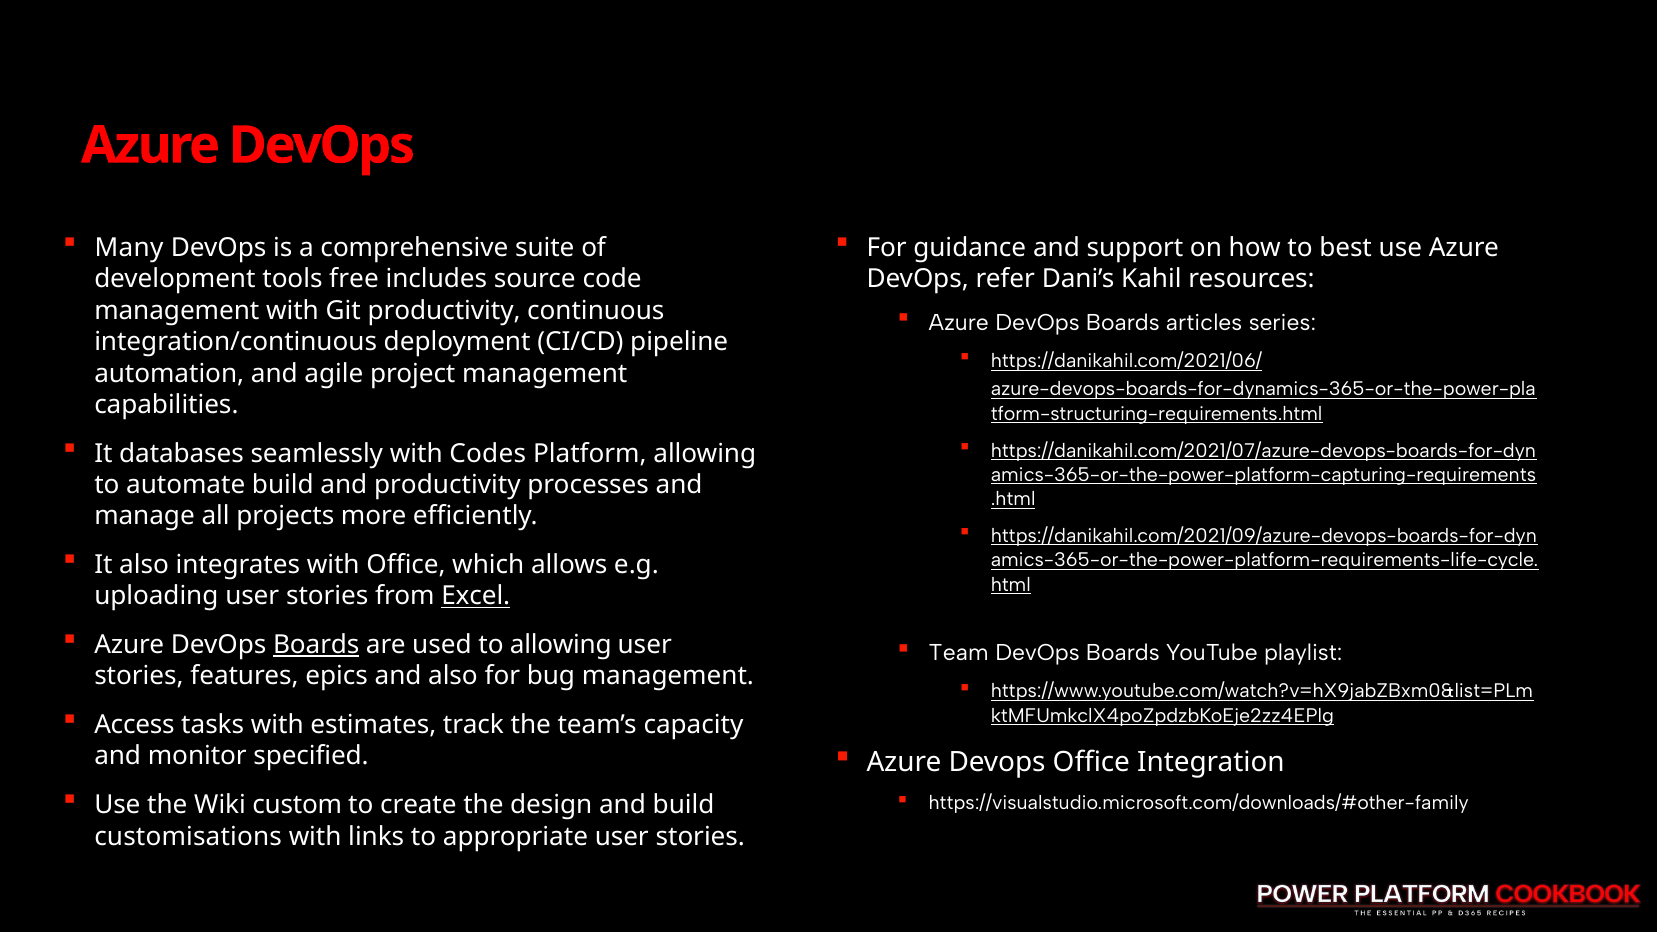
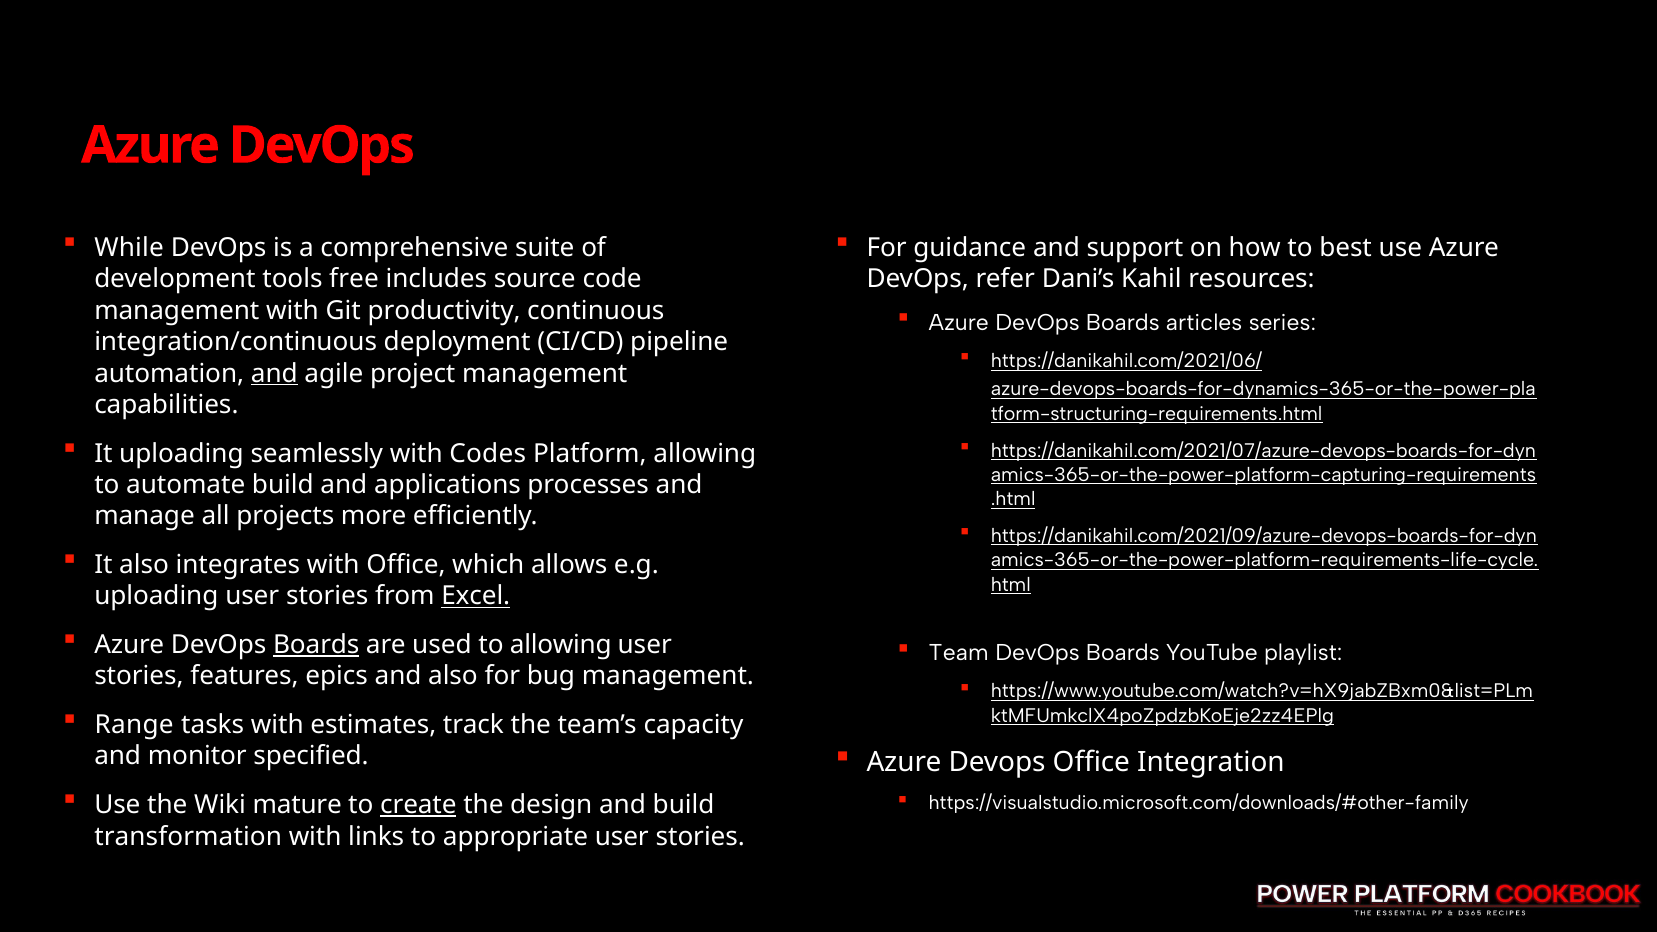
Many: Many -> While (129, 248)
and underline: none -> present (274, 373)
It databases: databases -> uploading (181, 454)
and productivity: productivity -> applications (447, 485)
Access: Access -> Range (134, 725)
custom: custom -> mature (297, 805)
create underline: none -> present (418, 805)
customisations: customisations -> transformation (188, 836)
